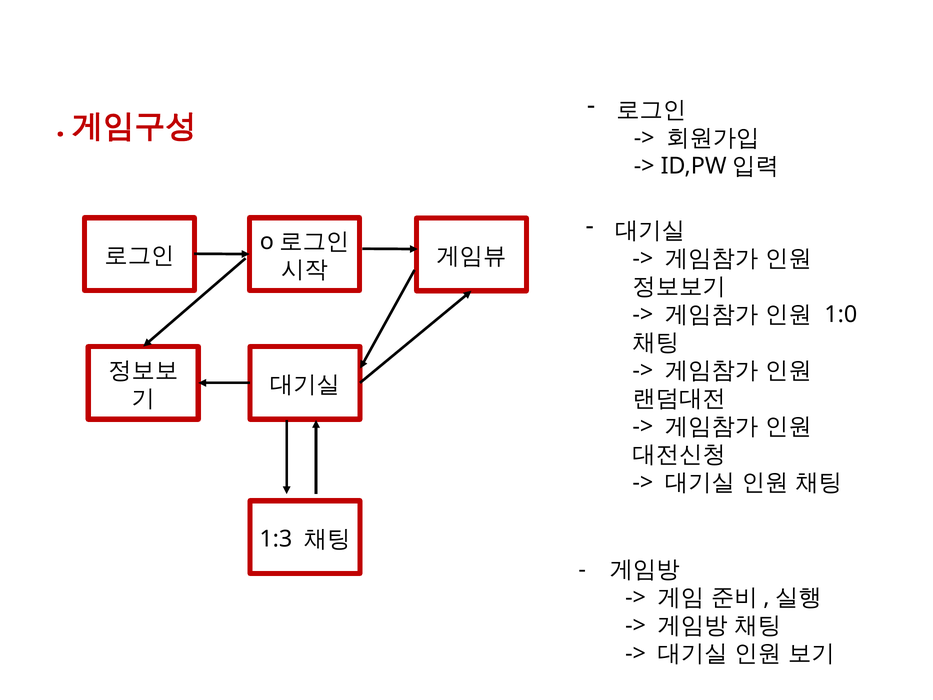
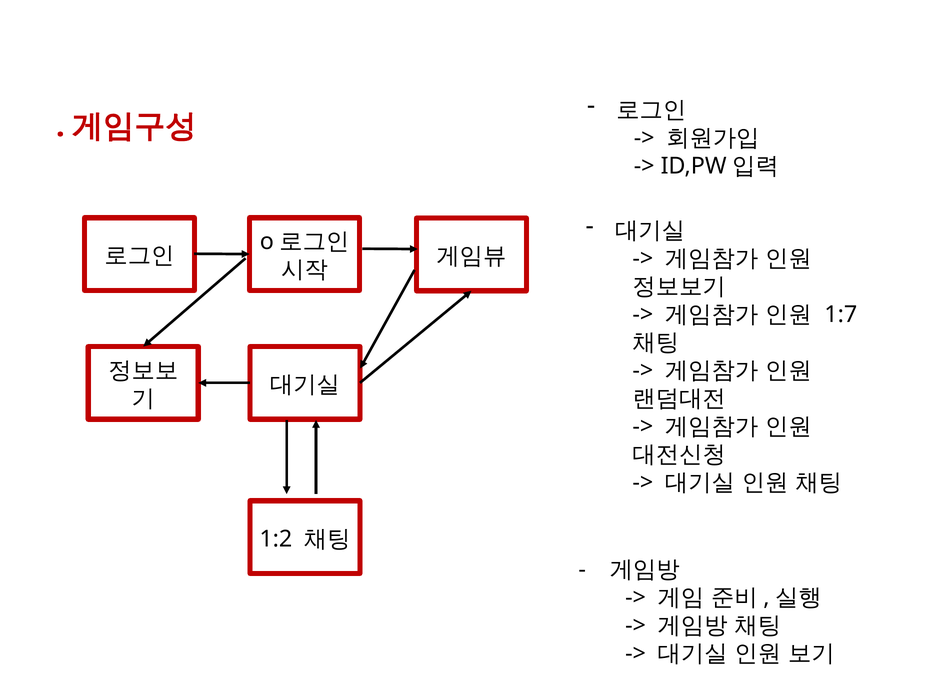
1:0: 1:0 -> 1:7 (841, 314)
1:3: 1:3 -> 1:2 (276, 539)
